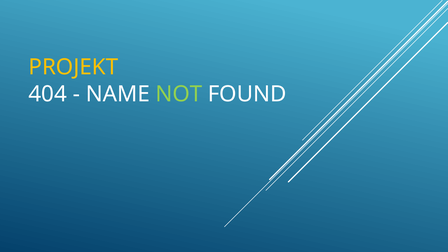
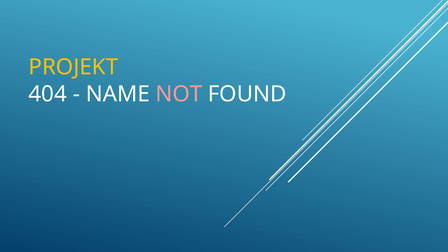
NOT colour: light green -> pink (179, 94)
